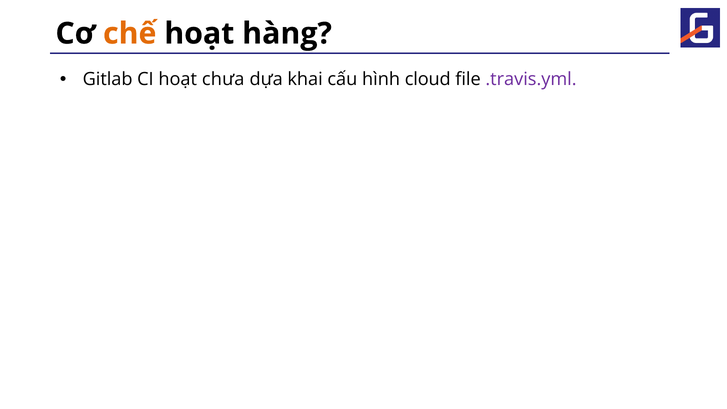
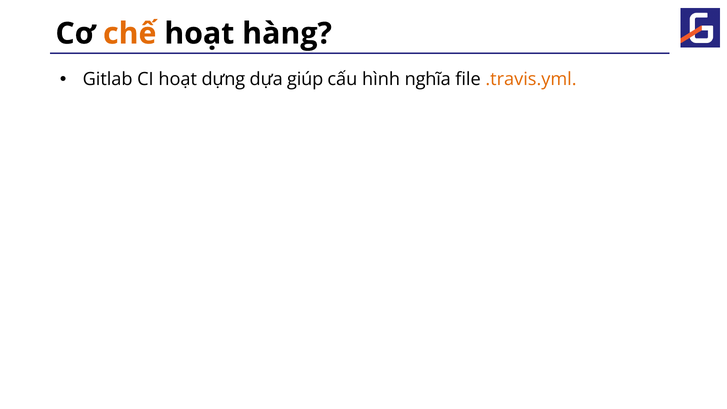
chưa: chưa -> dựng (223, 79)
khai: khai -> giúp (305, 79)
cloud: cloud -> nghĩa (428, 79)
.travis.yml colour: purple -> orange (531, 79)
